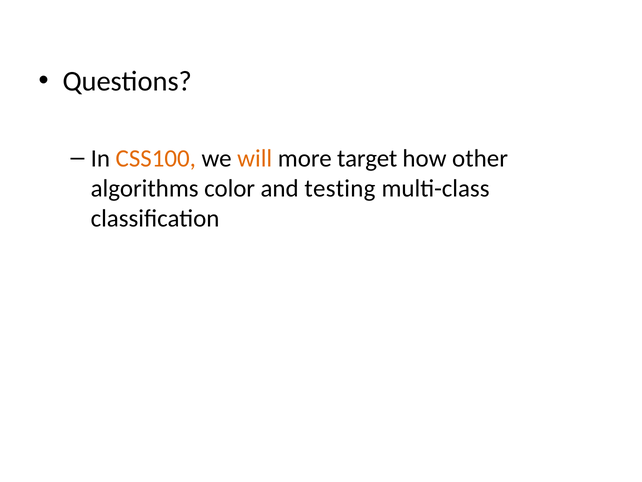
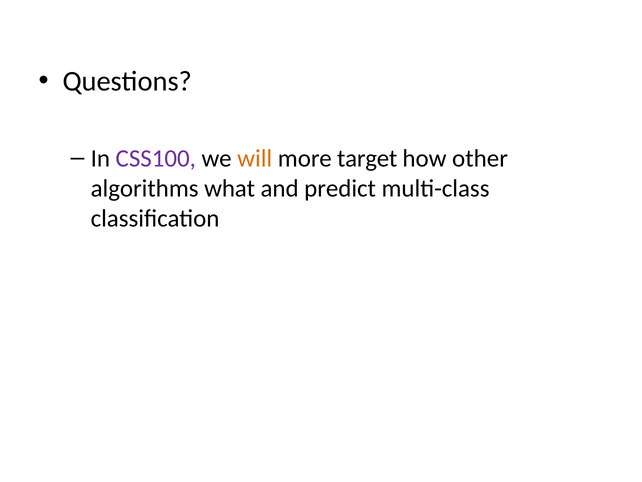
CSS100 colour: orange -> purple (156, 158)
color: color -> what (230, 188)
testing: testing -> predict (340, 188)
